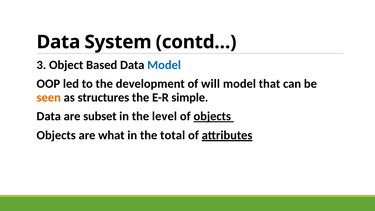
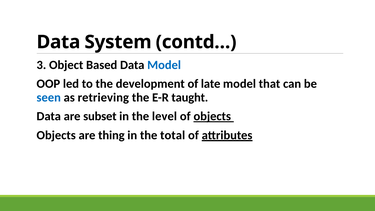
will: will -> late (211, 84)
seen colour: orange -> blue (49, 97)
structures: structures -> retrieving (103, 97)
simple: simple -> taught (190, 97)
what: what -> thing (111, 135)
